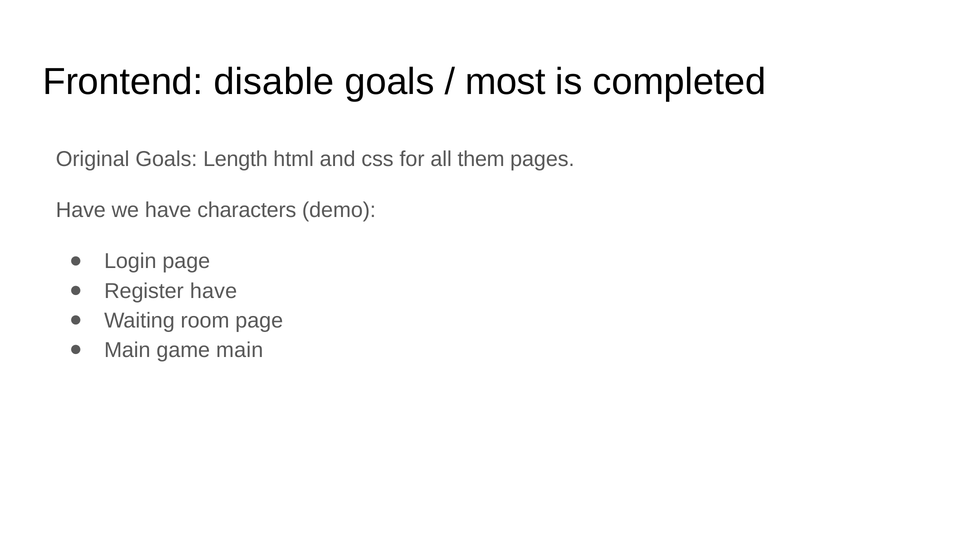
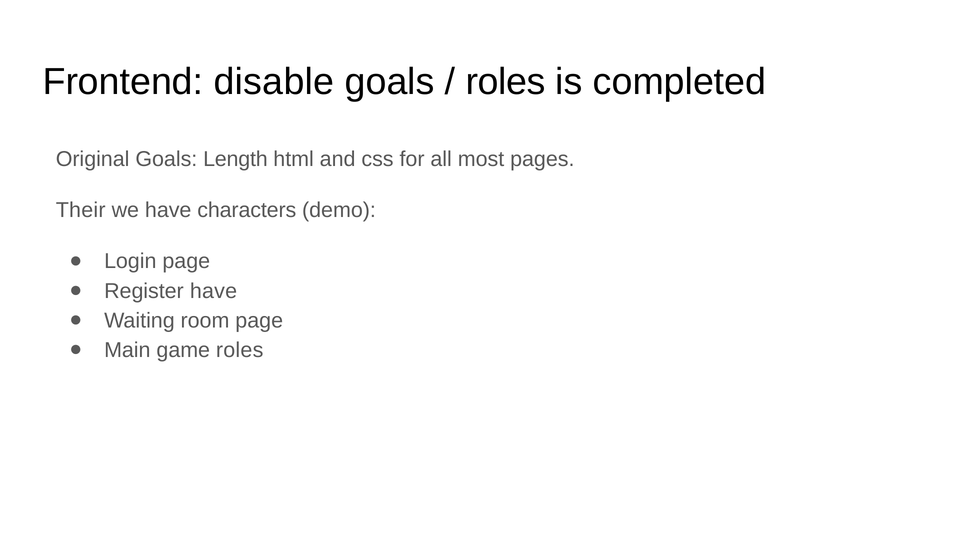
most: most -> roles (506, 82)
them: them -> most (481, 159)
Have: Have -> Their (81, 210)
game main: main -> roles (240, 350)
